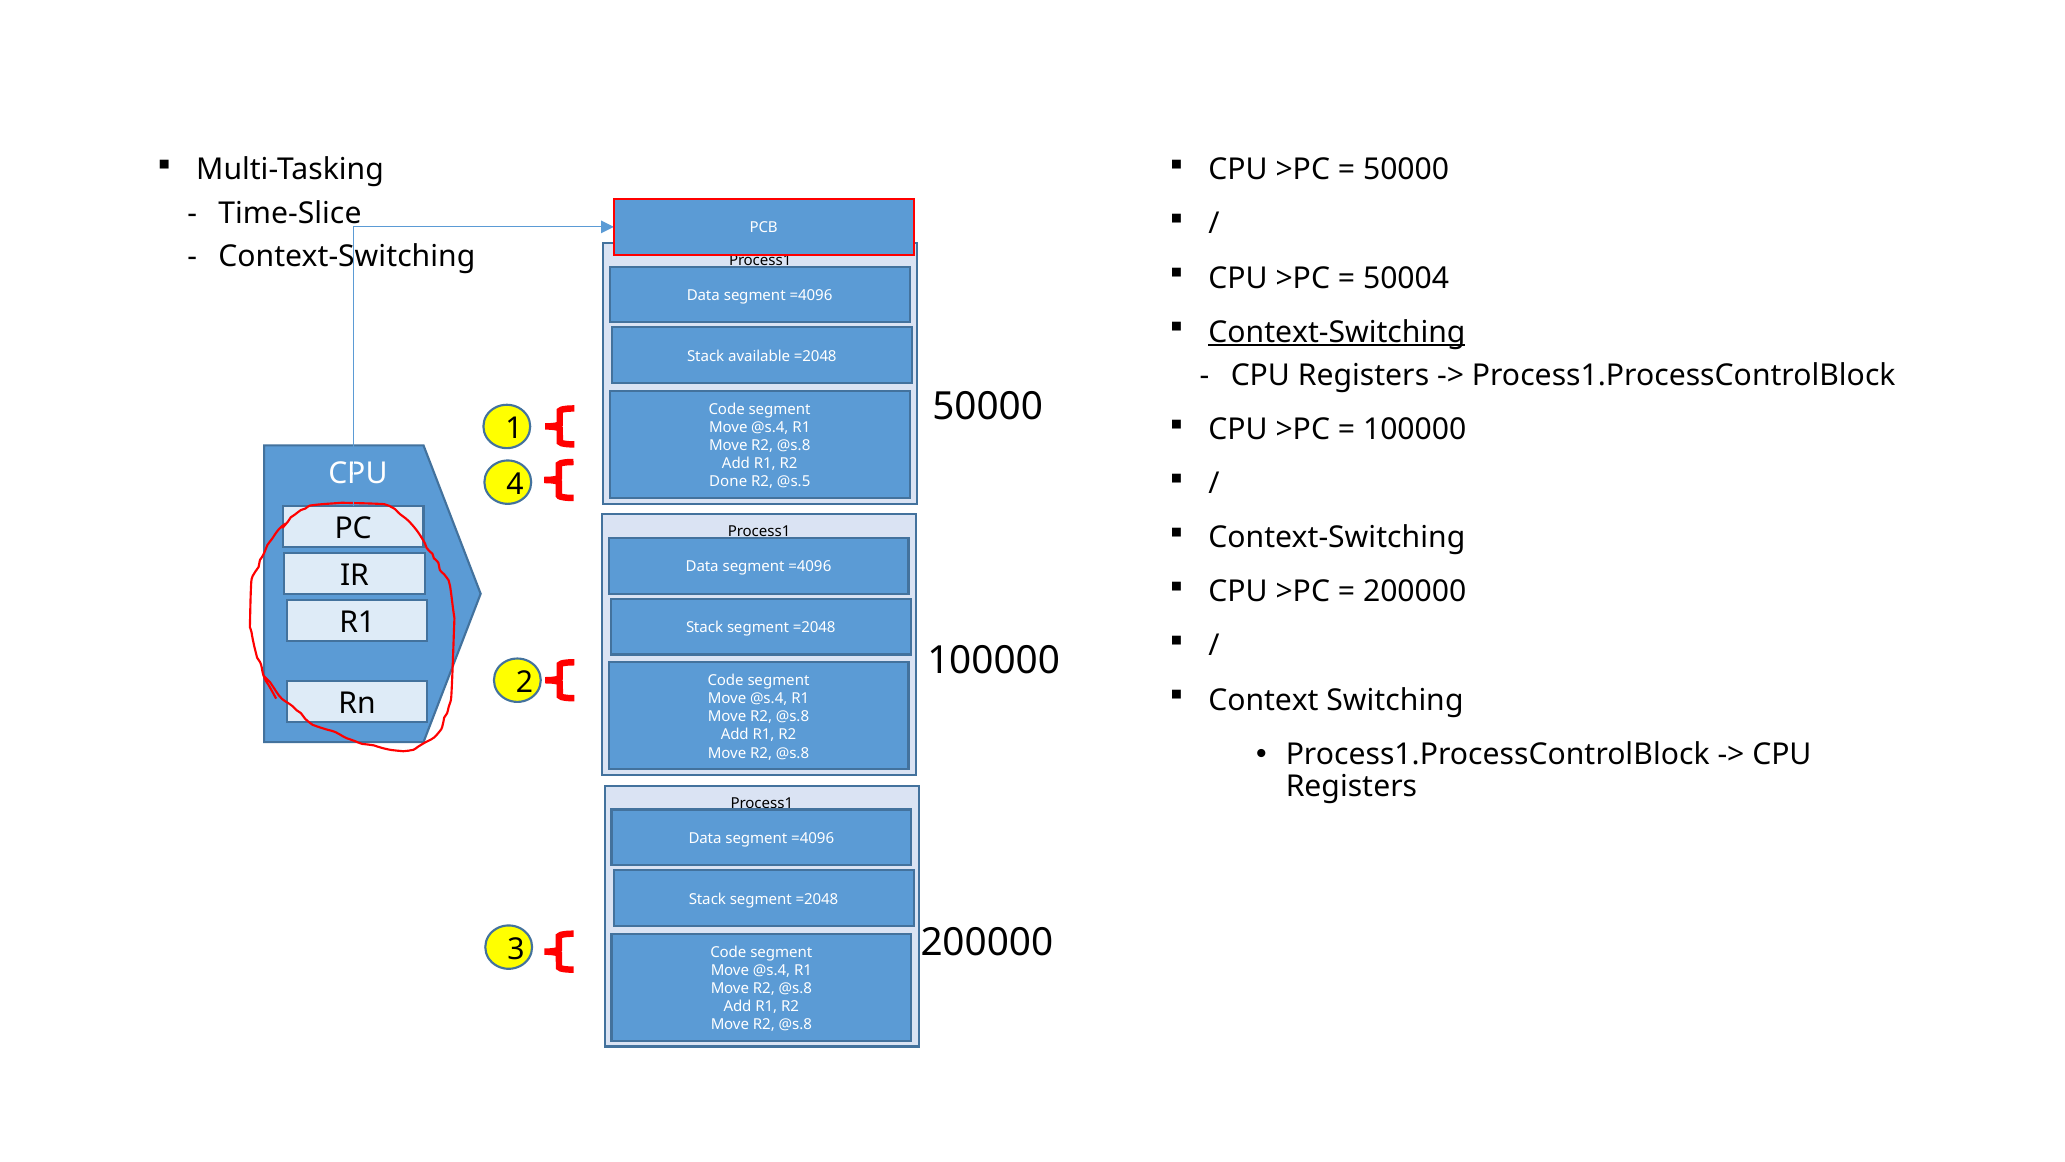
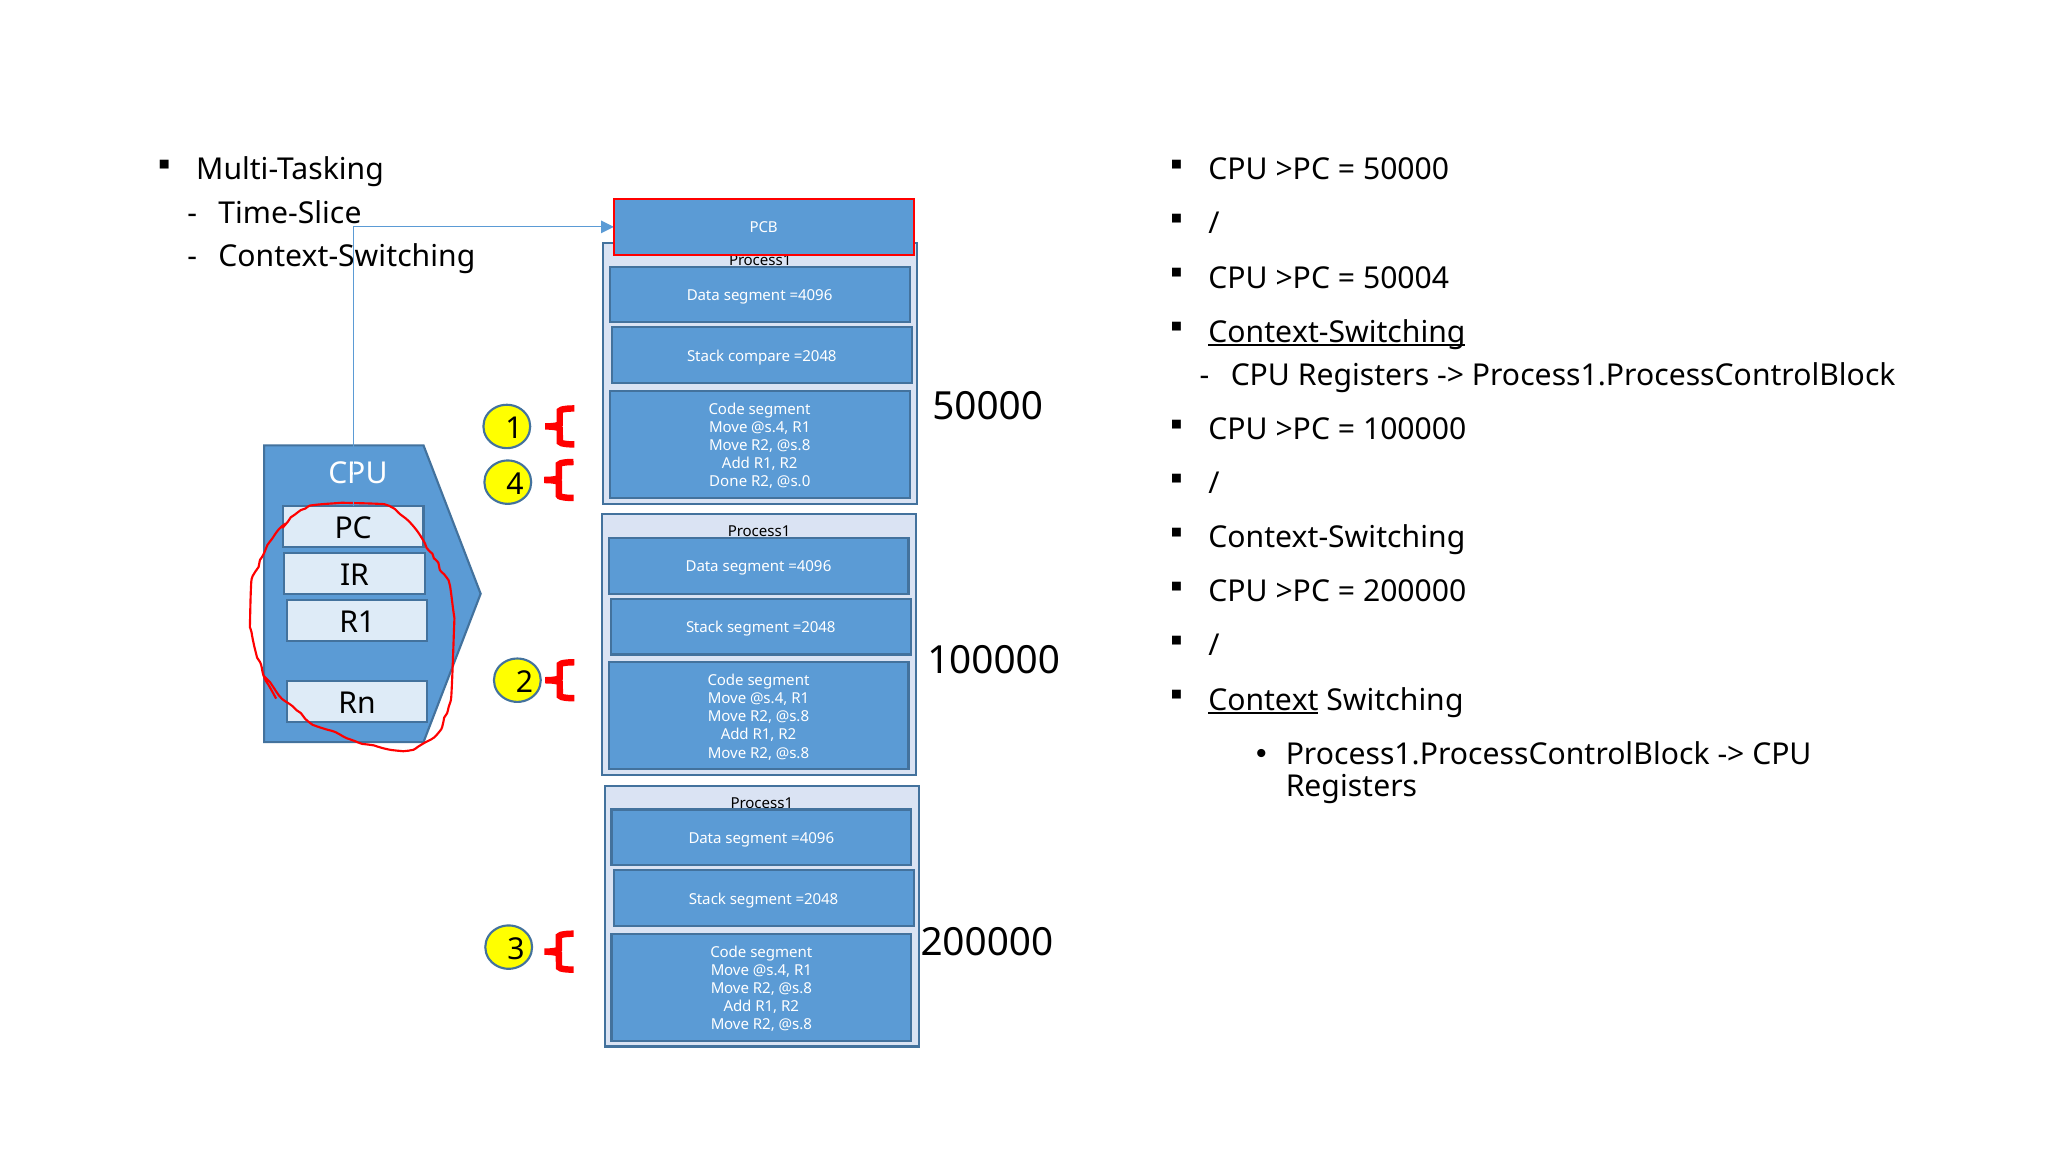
available: available -> compare (759, 356)
@s.5: @s.5 -> @s.0 (794, 481)
Context underline: none -> present (1263, 700)
